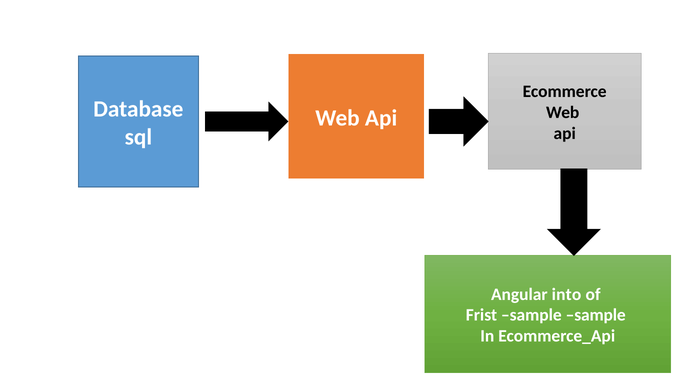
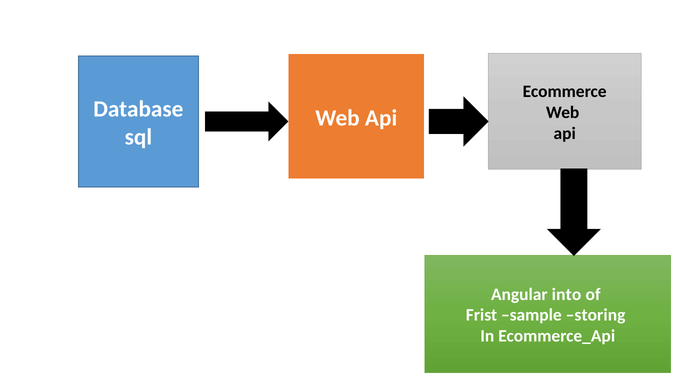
sample sample: sample -> storing (596, 315)
